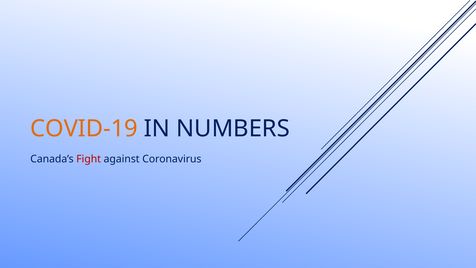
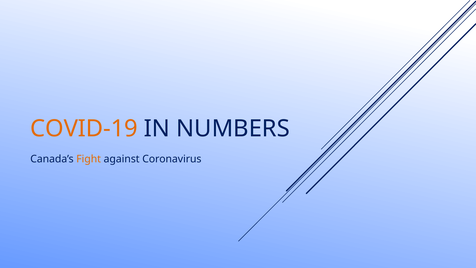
Fight colour: red -> orange (89, 159)
